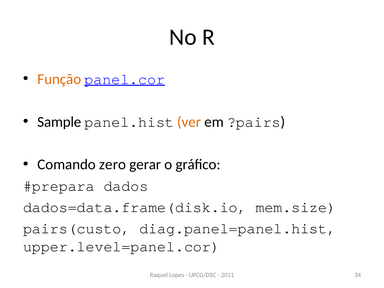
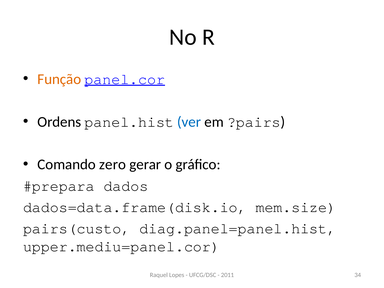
Sample: Sample -> Ordens (59, 122)
ver colour: orange -> blue (189, 122)
upper.level=panel.cor: upper.level=panel.cor -> upper.mediu=panel.cor (121, 246)
